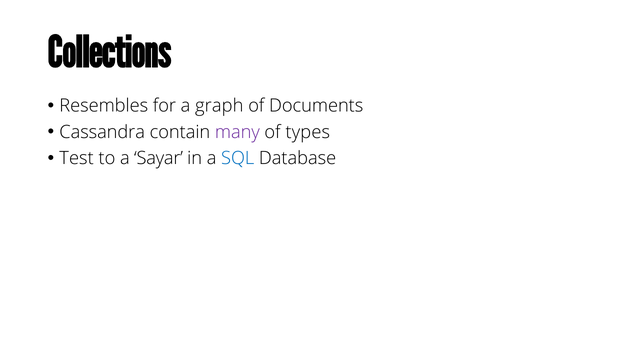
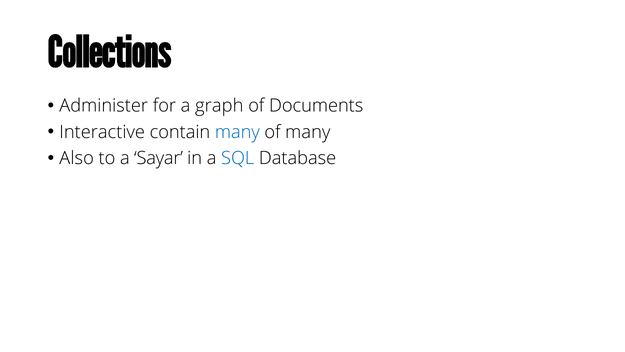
Resembles: Resembles -> Administer (104, 106)
Cassandra: Cassandra -> Interactive (102, 132)
many colour: purple -> blue (237, 132)
of types: types -> many (308, 132)
Test: Test -> Also (77, 158)
